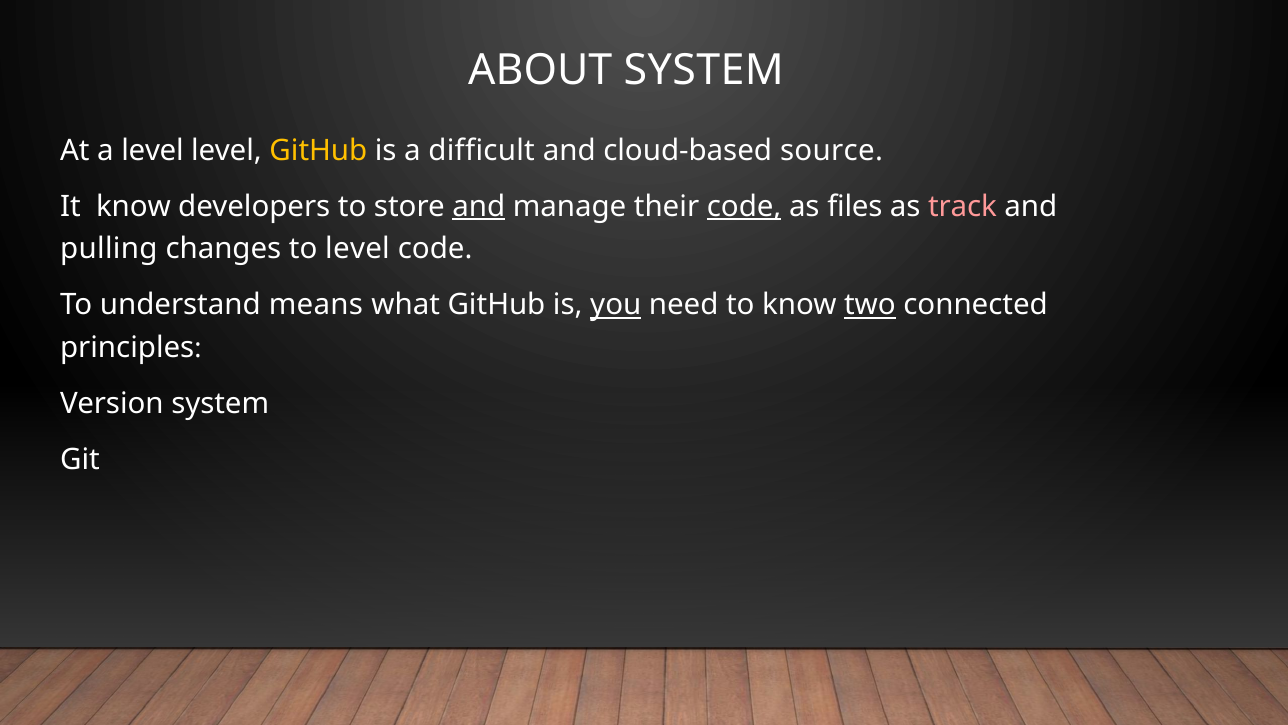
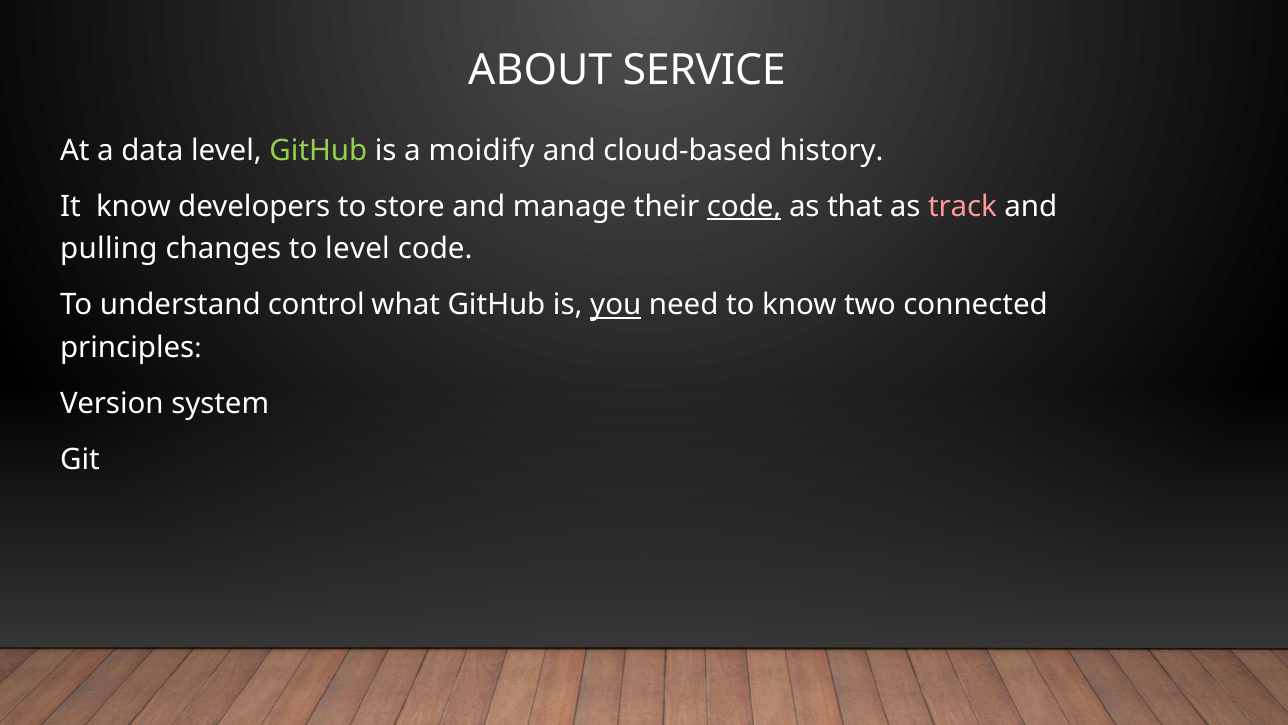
ABOUT SYSTEM: SYSTEM -> SERVICE (704, 70)
a level: level -> data (152, 151)
GitHub colour: yellow -> light green (318, 151)
difficult: difficult -> moidify (482, 151)
source: source -> history (832, 151)
and underline: present -> none (479, 207)
files: files -> that (855, 207)
means: means -> control (316, 305)
two underline: present -> none (870, 305)
